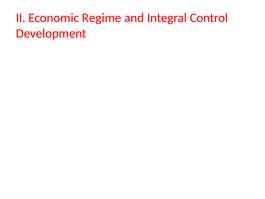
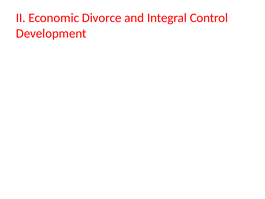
Regime: Regime -> Divorce (102, 18)
